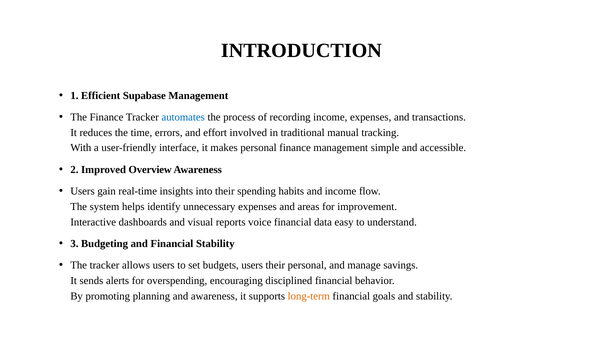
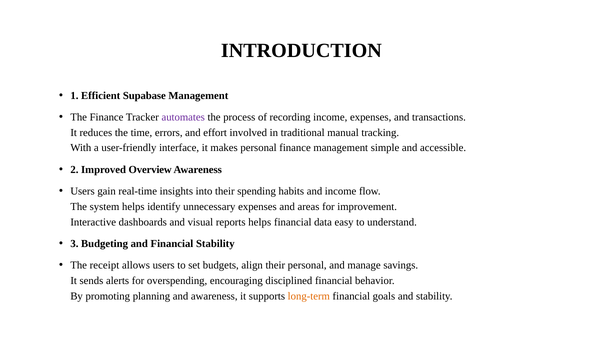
automates colour: blue -> purple (183, 117)
reports voice: voice -> helps (260, 222)
The tracker: tracker -> receipt (104, 265)
budgets users: users -> align (252, 265)
